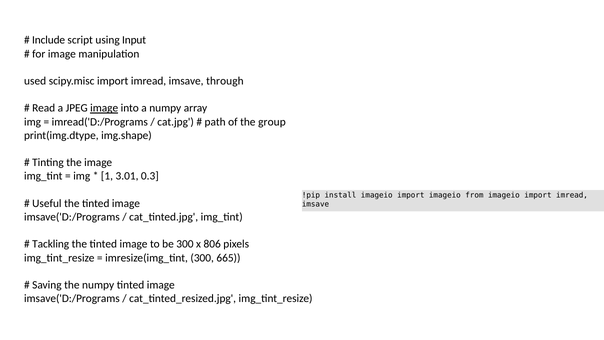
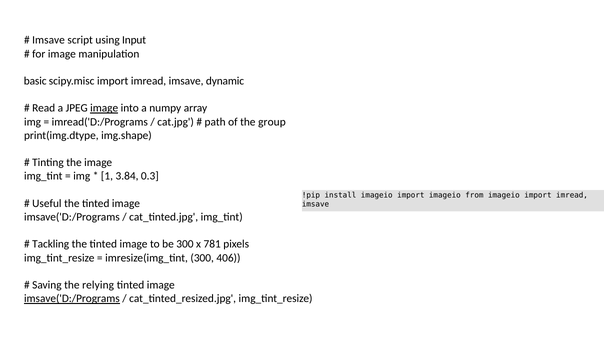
Include: Include -> Imsave (49, 40)
used: used -> basic (35, 81)
through: through -> dynamic (225, 81)
3.01: 3.01 -> 3.84 (127, 176)
806: 806 -> 781 (212, 244)
665: 665 -> 406 (228, 258)
the numpy: numpy -> relying (98, 285)
imsave('D:/Programs underline: none -> present (72, 298)
